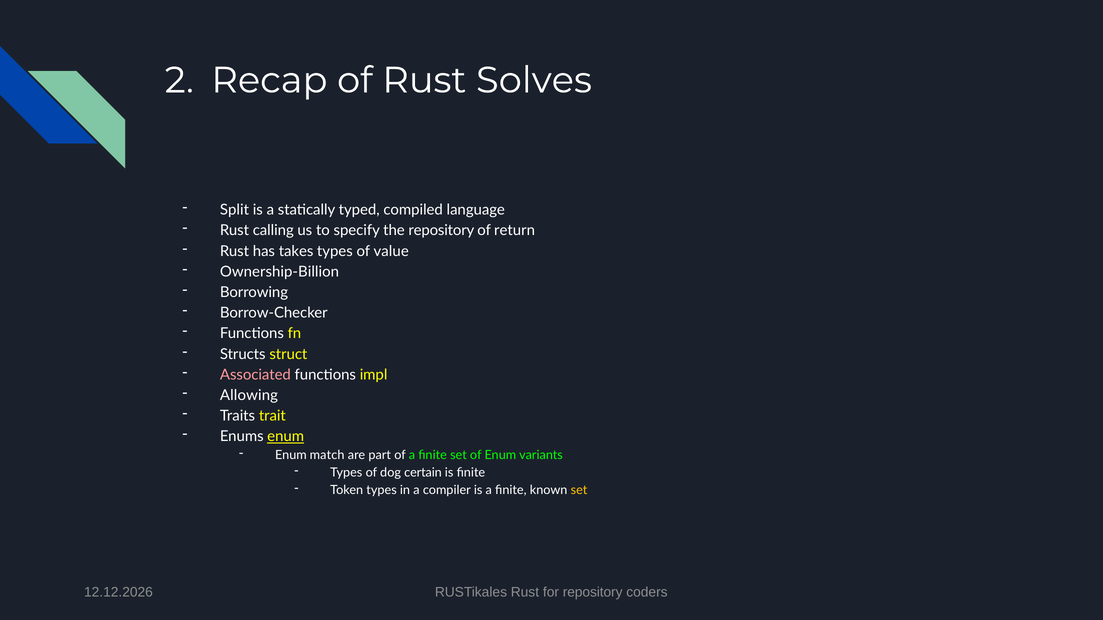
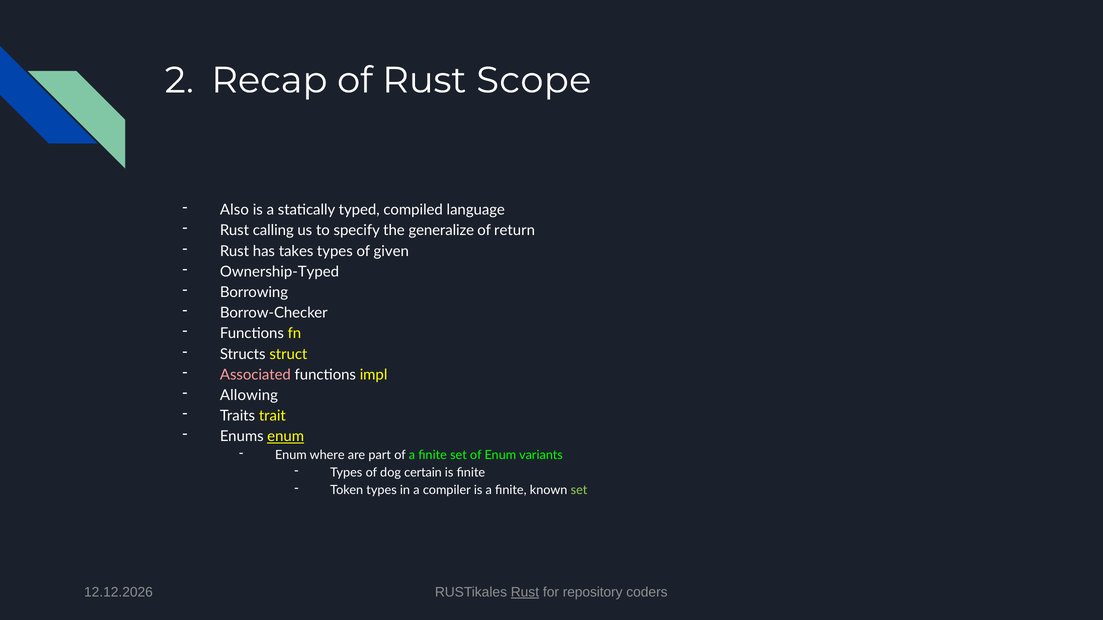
Solves: Solves -> Scope (534, 80)
Split: Split -> Also (234, 210)
the repository: repository -> generalize (441, 231)
value: value -> given (391, 251)
Ownership-Billion: Ownership-Billion -> Ownership-Typed (280, 272)
match: match -> where (327, 455)
set colour: yellow -> light green (579, 490)
Rust underline: none -> present (525, 593)
